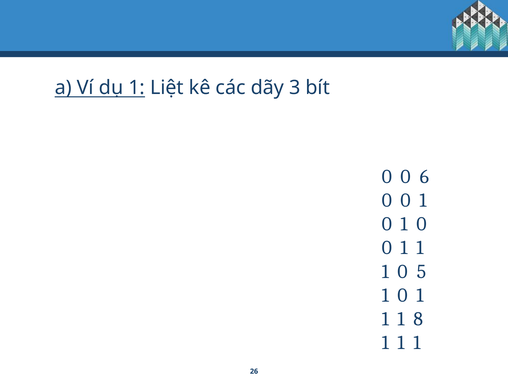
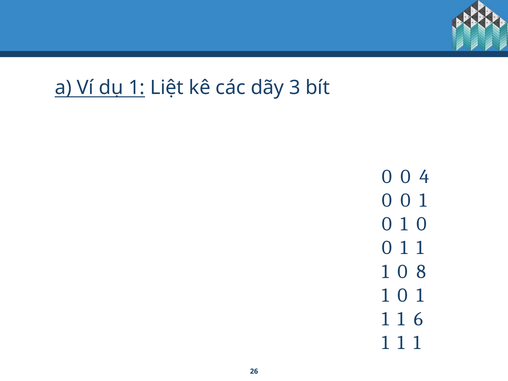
6: 6 -> 4 (424, 177)
5: 5 -> 8 (421, 271)
8: 8 -> 6 (418, 319)
